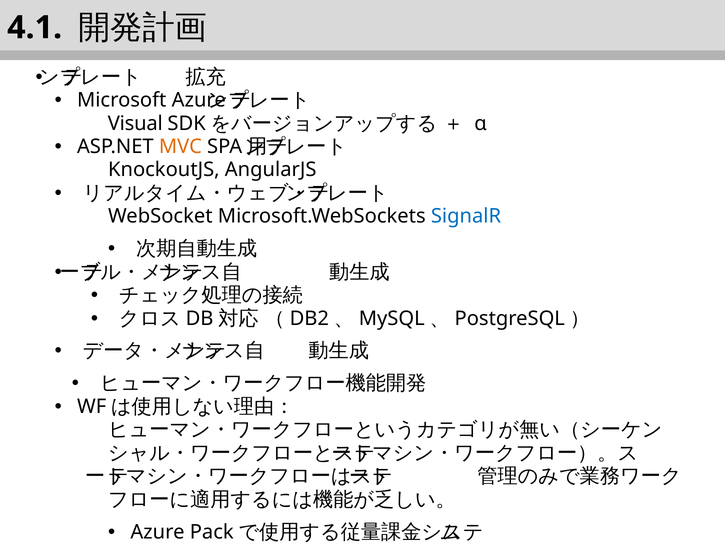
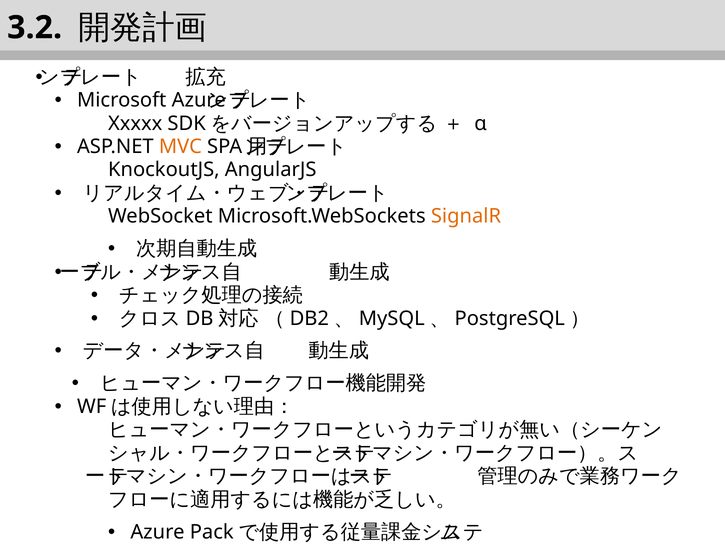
4.1: 4.1 -> 3.2 (35, 28)
Visual: Visual -> Xxxxx (135, 123)
SignalR colour: blue -> orange (466, 216)
